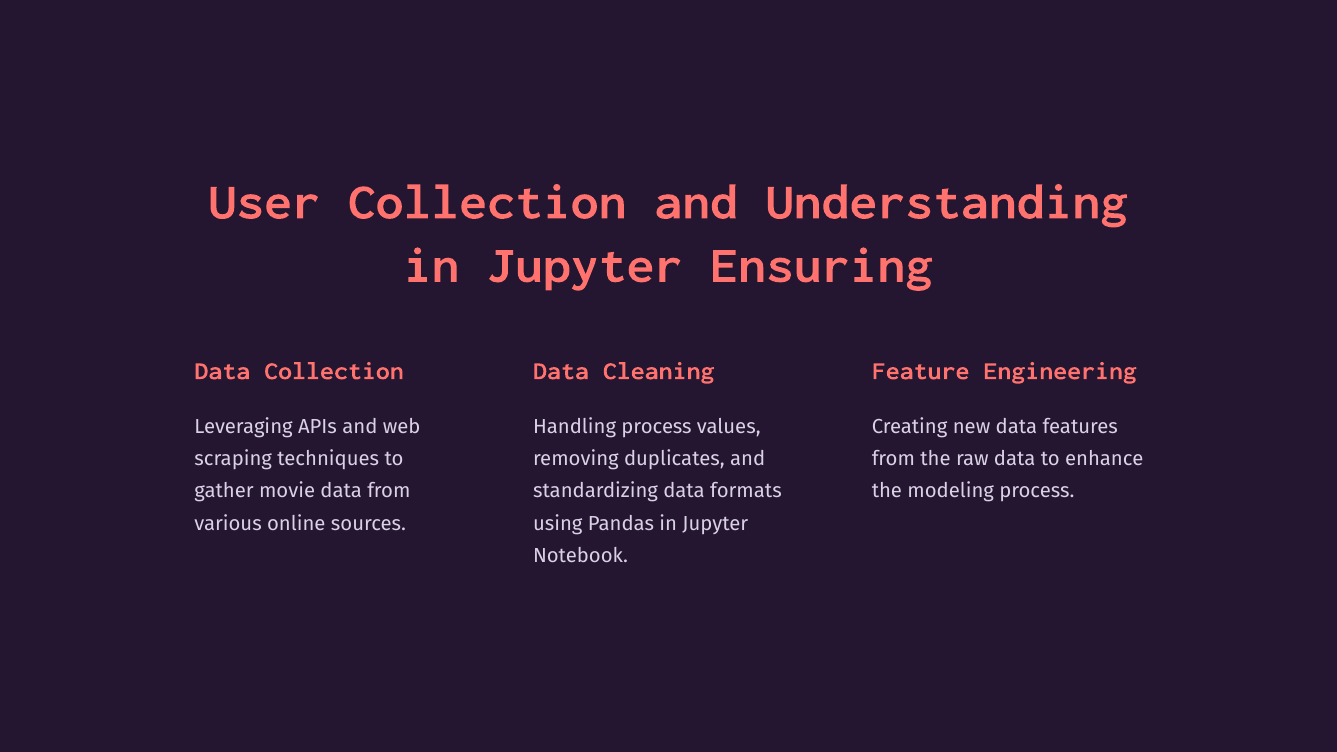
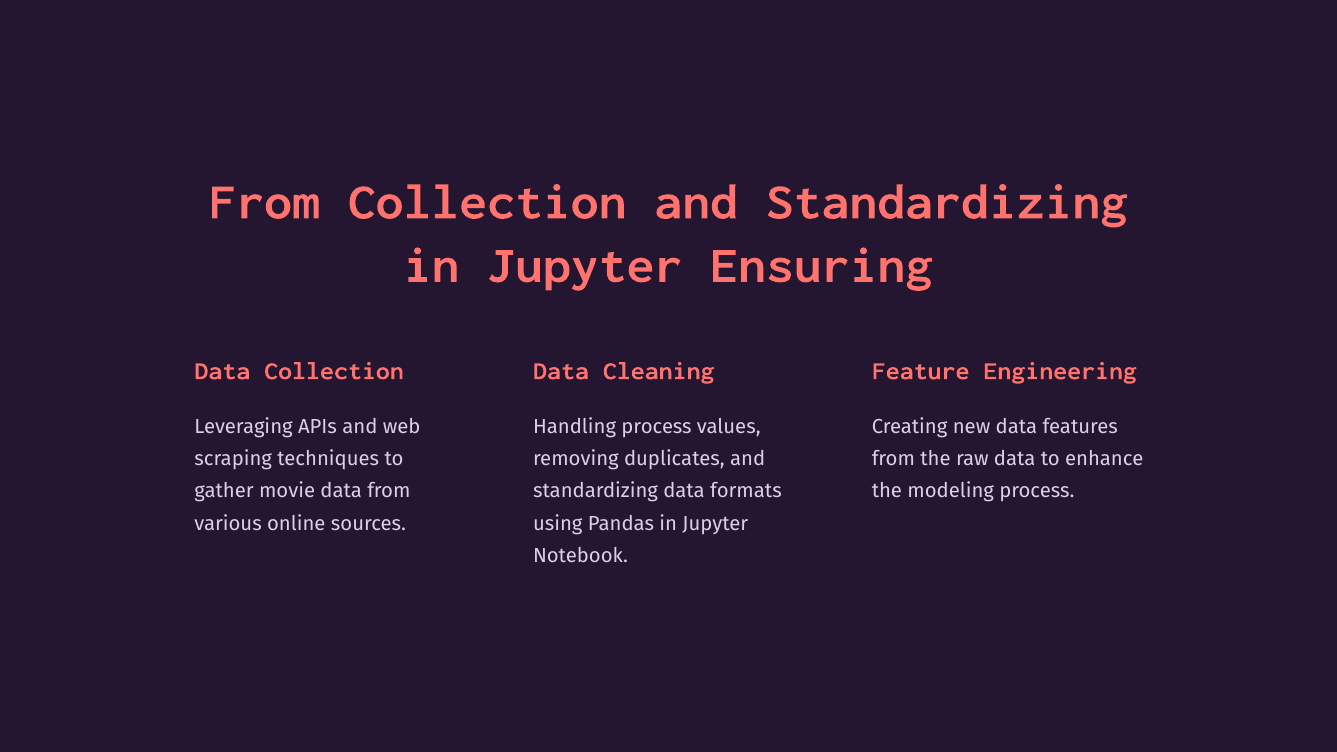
User: User -> From (264, 202)
Collection and Understanding: Understanding -> Standardizing (947, 202)
